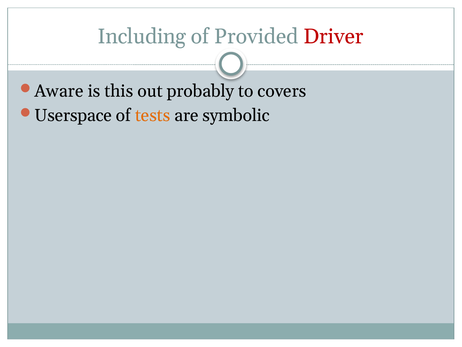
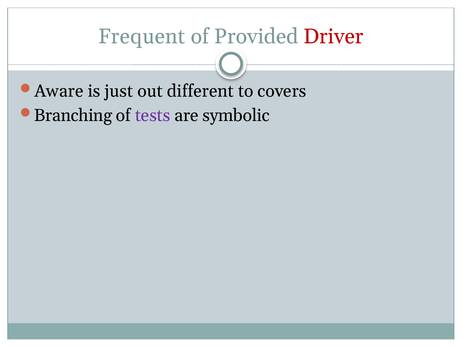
Including: Including -> Frequent (142, 36)
this: this -> just (119, 91)
probably: probably -> different (200, 91)
Userspace: Userspace -> Branching (73, 115)
tests colour: orange -> purple (153, 115)
